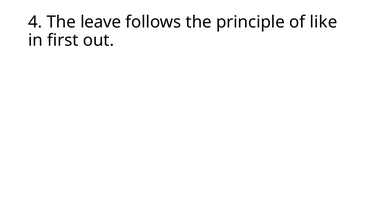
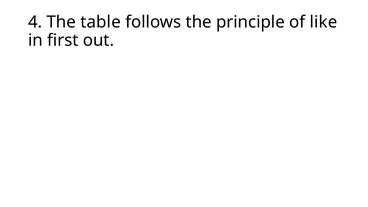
leave: leave -> table (101, 22)
